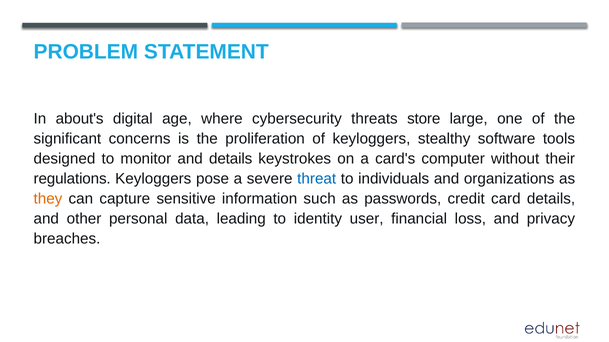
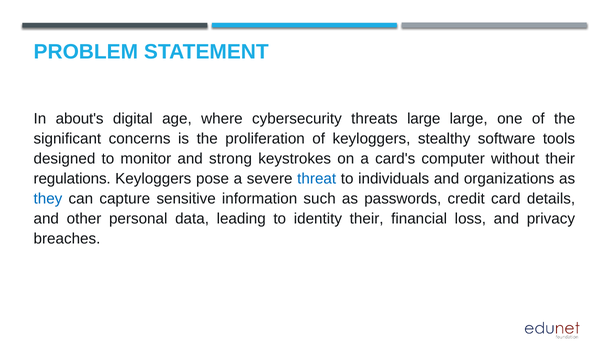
threats store: store -> large (424, 119)
and details: details -> strong (231, 159)
they colour: orange -> blue (48, 199)
identity user: user -> their (367, 219)
